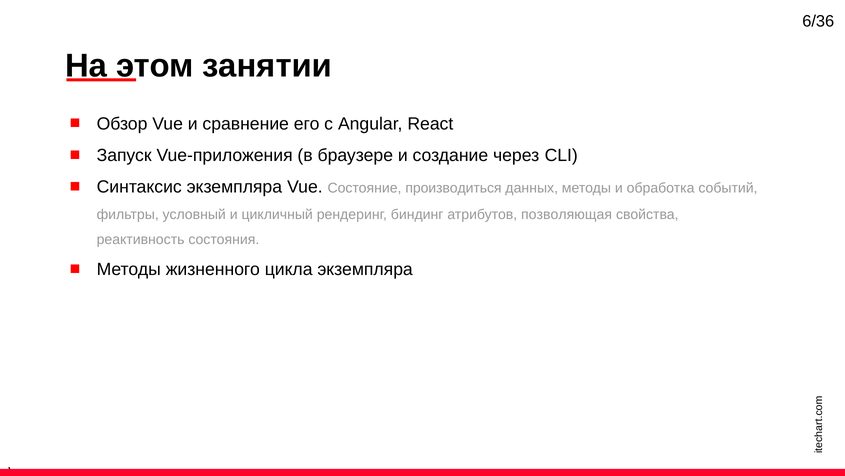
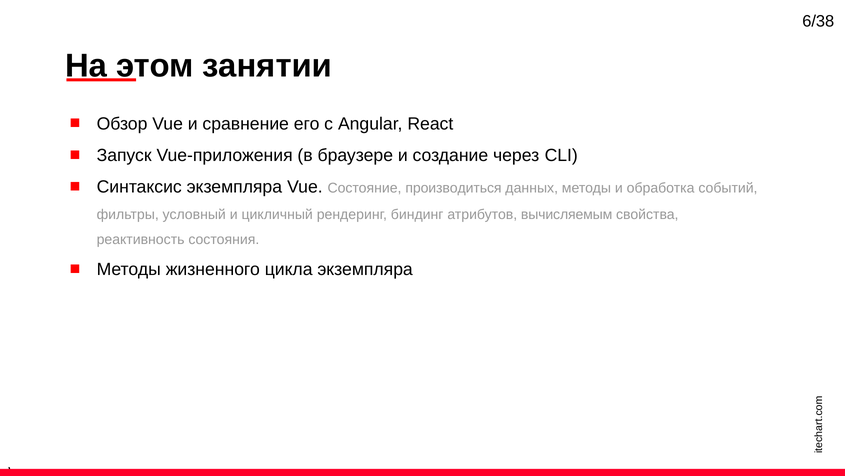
6/36: 6/36 -> 6/38 (818, 21)
позволяющая: позволяющая -> вычисляемым (567, 214)
